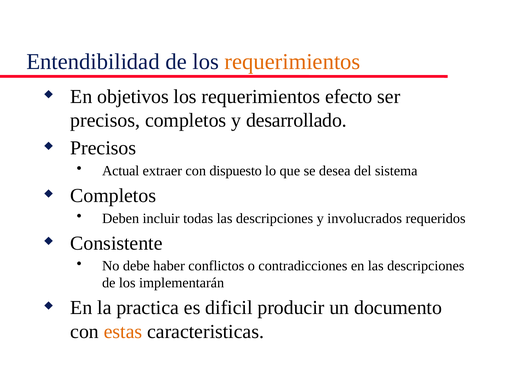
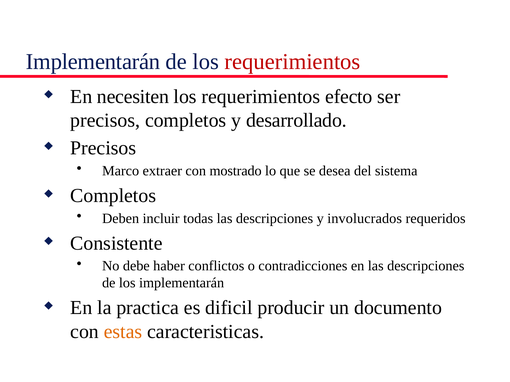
Entendibilidad: Entendibilidad -> Implementarán (93, 62)
requerimientos colour: orange -> red (293, 62)
objetivos: objetivos -> necesiten (133, 97)
Actual: Actual -> Marco (121, 171)
dispuesto: dispuesto -> mostrado (236, 171)
